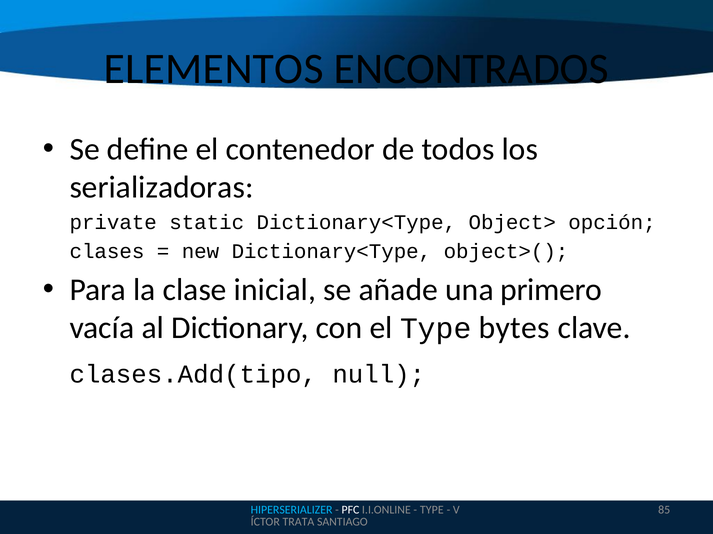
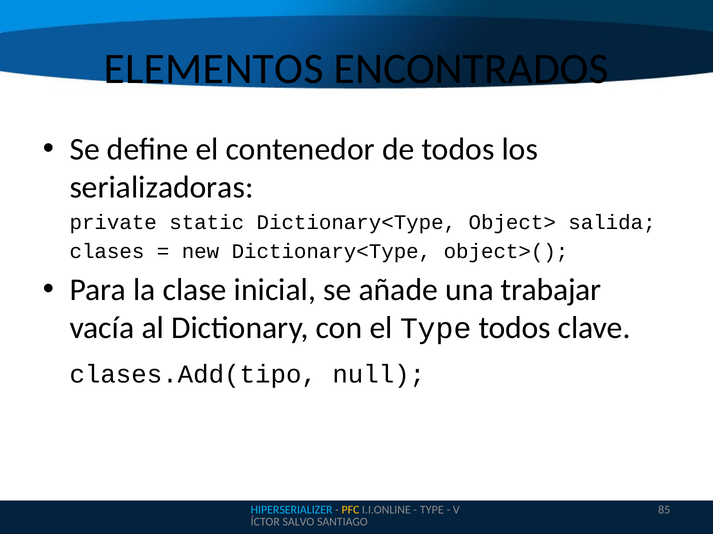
opción: opción -> salida (612, 223)
primero: primero -> trabajar (551, 290)
Type bytes: bytes -> todos (515, 328)
PFC colour: white -> yellow (350, 511)
TRATA: TRATA -> SALVO (298, 522)
